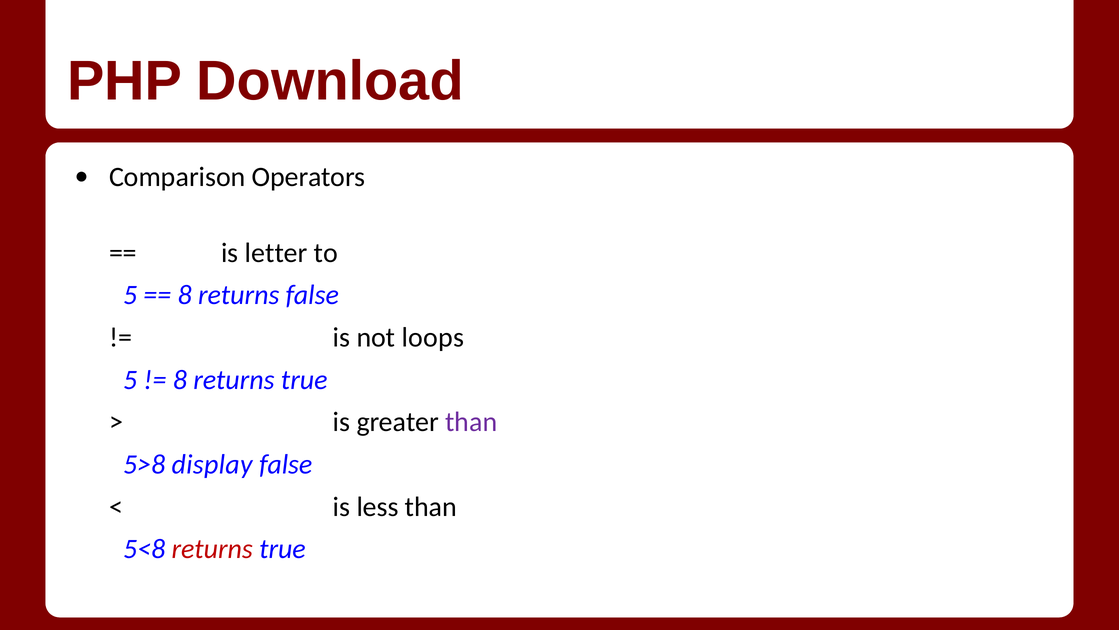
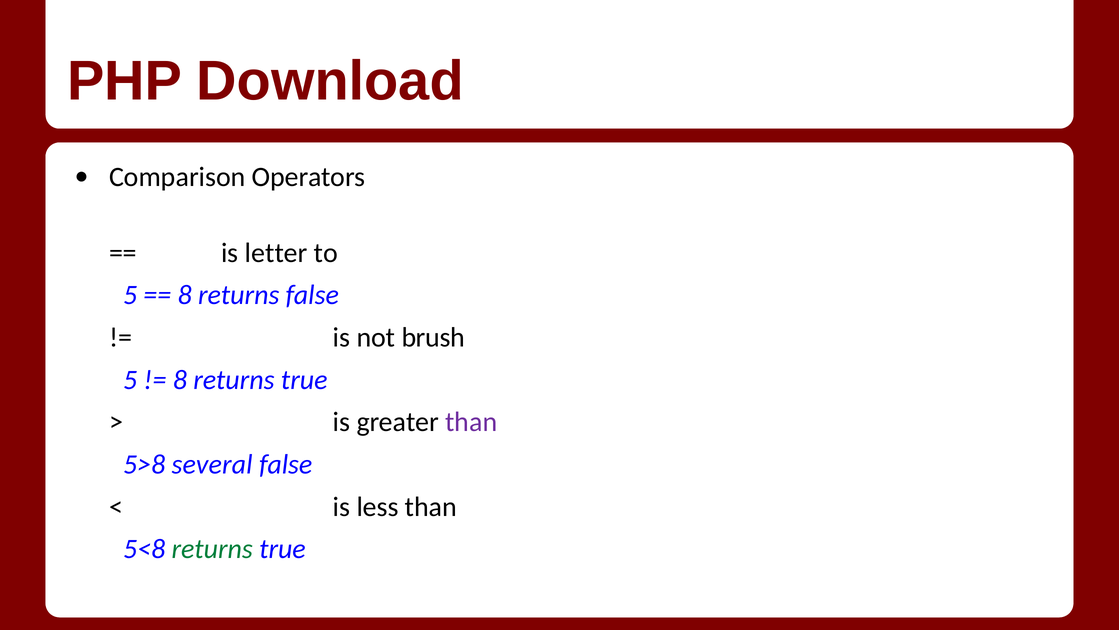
loops: loops -> brush (433, 337)
display: display -> several (212, 464)
returns colour: red -> green (212, 549)
